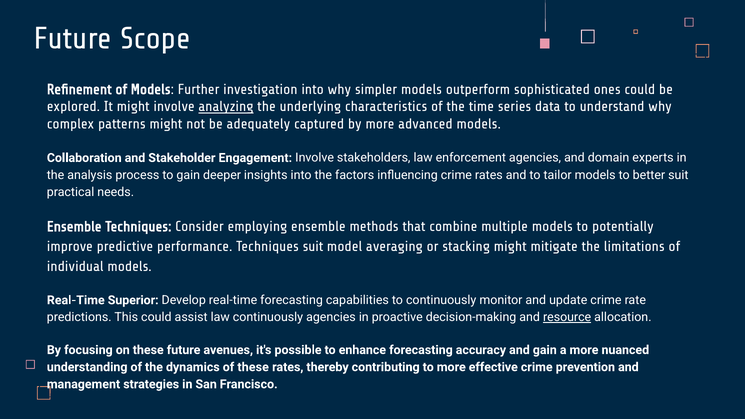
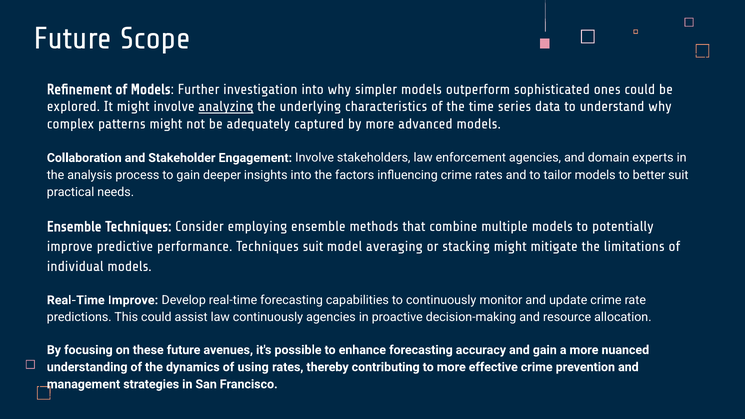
Real-Time Superior: Superior -> Improve (133, 300)
resource underline: present -> none (567, 317)
of these: these -> using (253, 367)
